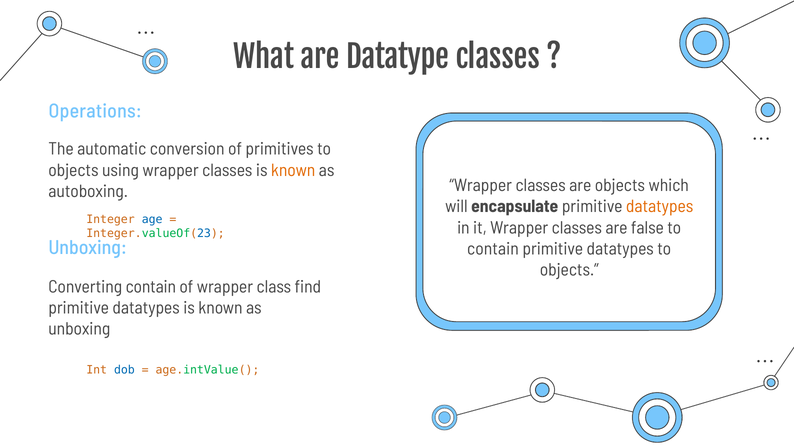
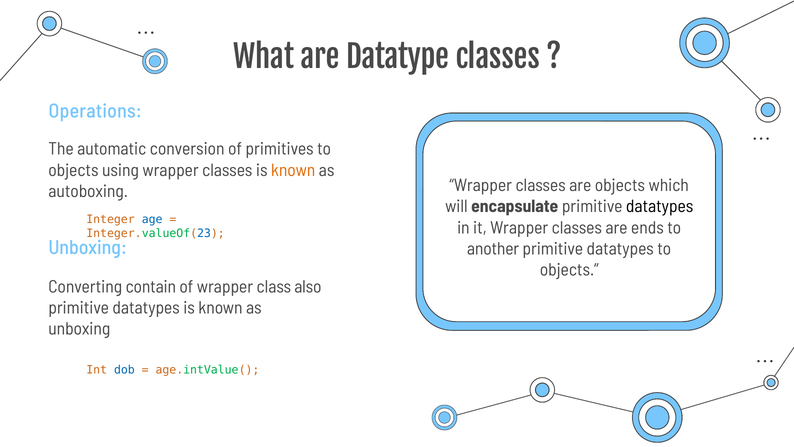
datatypes colour: orange -> black (660, 206)
false: false -> ends (647, 228)
contain: contain -> another (493, 249)
find: find -> also (308, 287)
